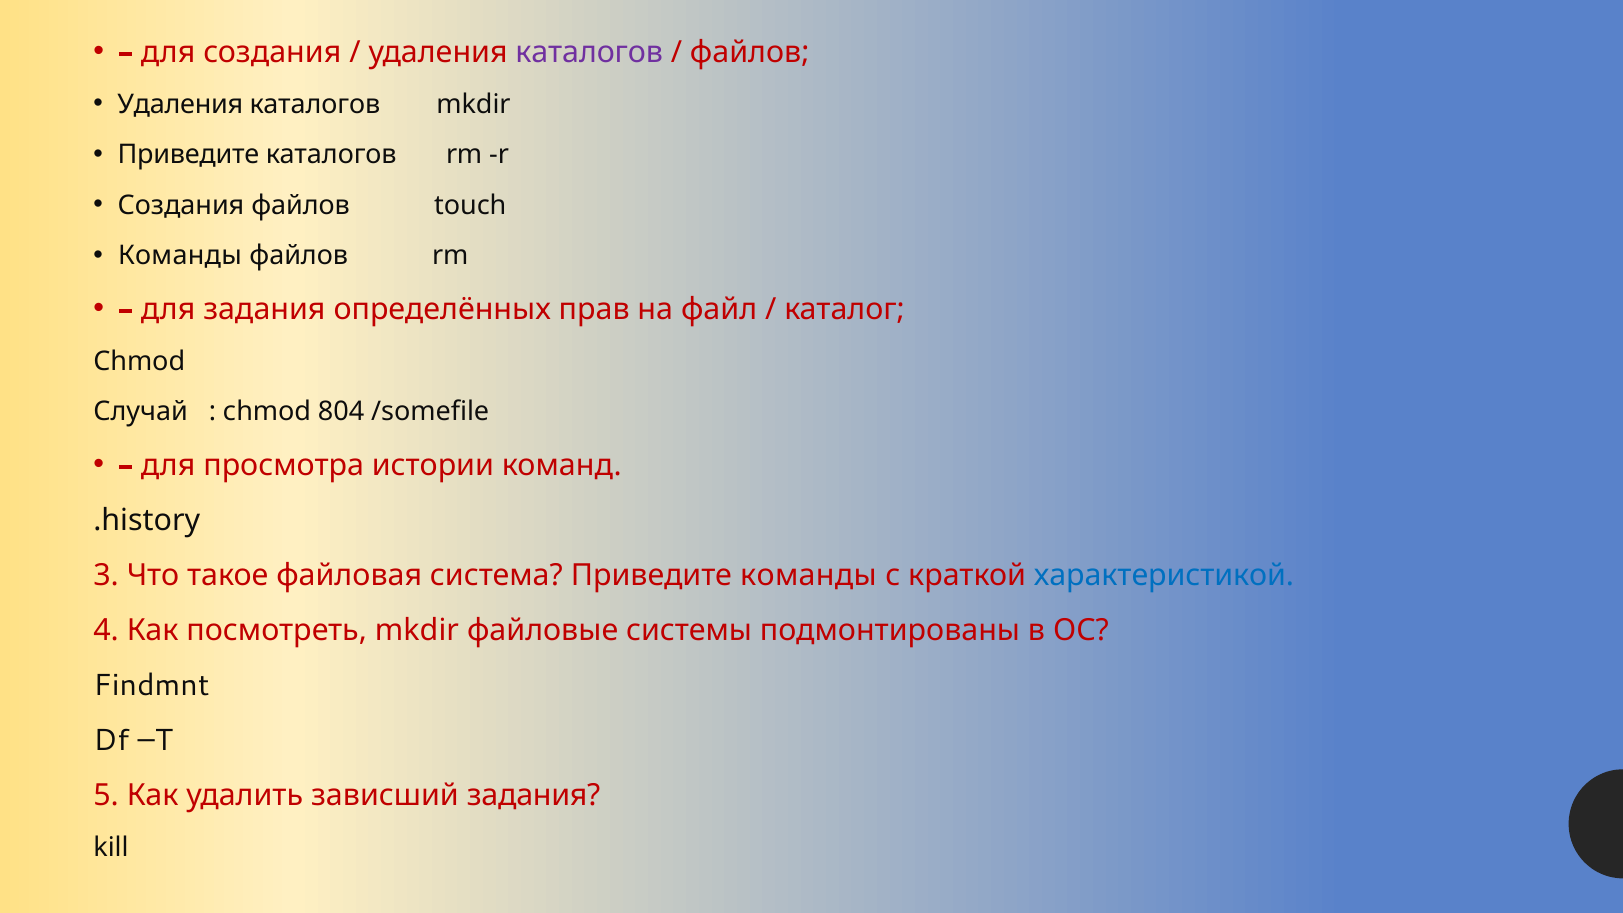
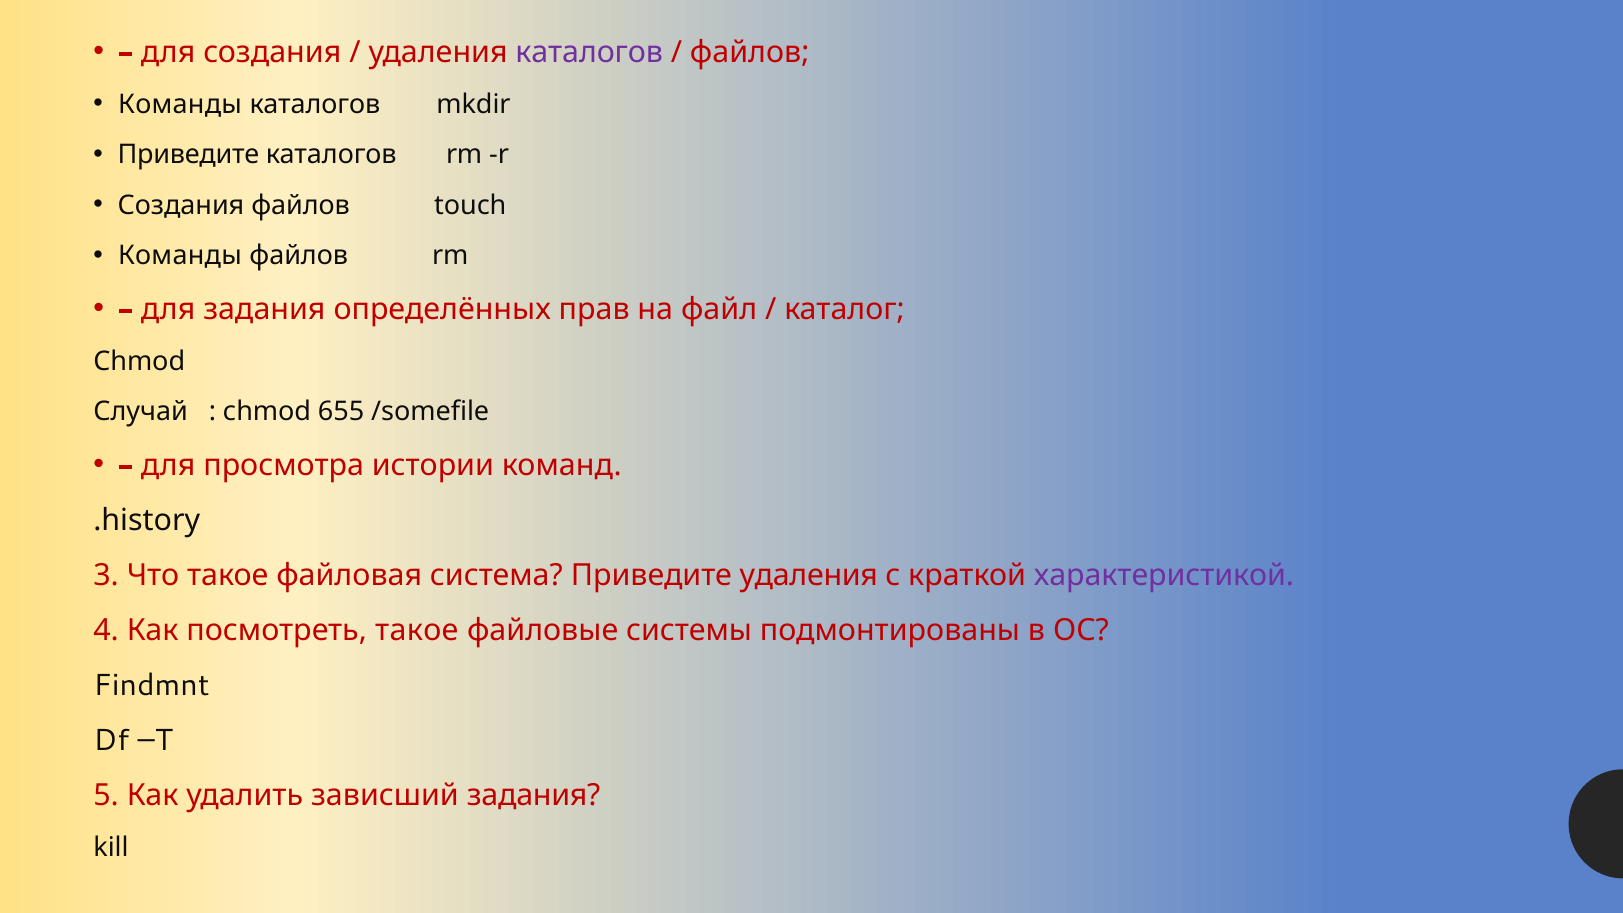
Удаления: Удаления -> Команды (180, 104)
804: 804 -> 655 (341, 412)
Приведите команды: команды -> удаления (809, 575)
характеристикой colour: blue -> purple (1164, 575)
посмотреть mkdir: mkdir -> такое (417, 630)
